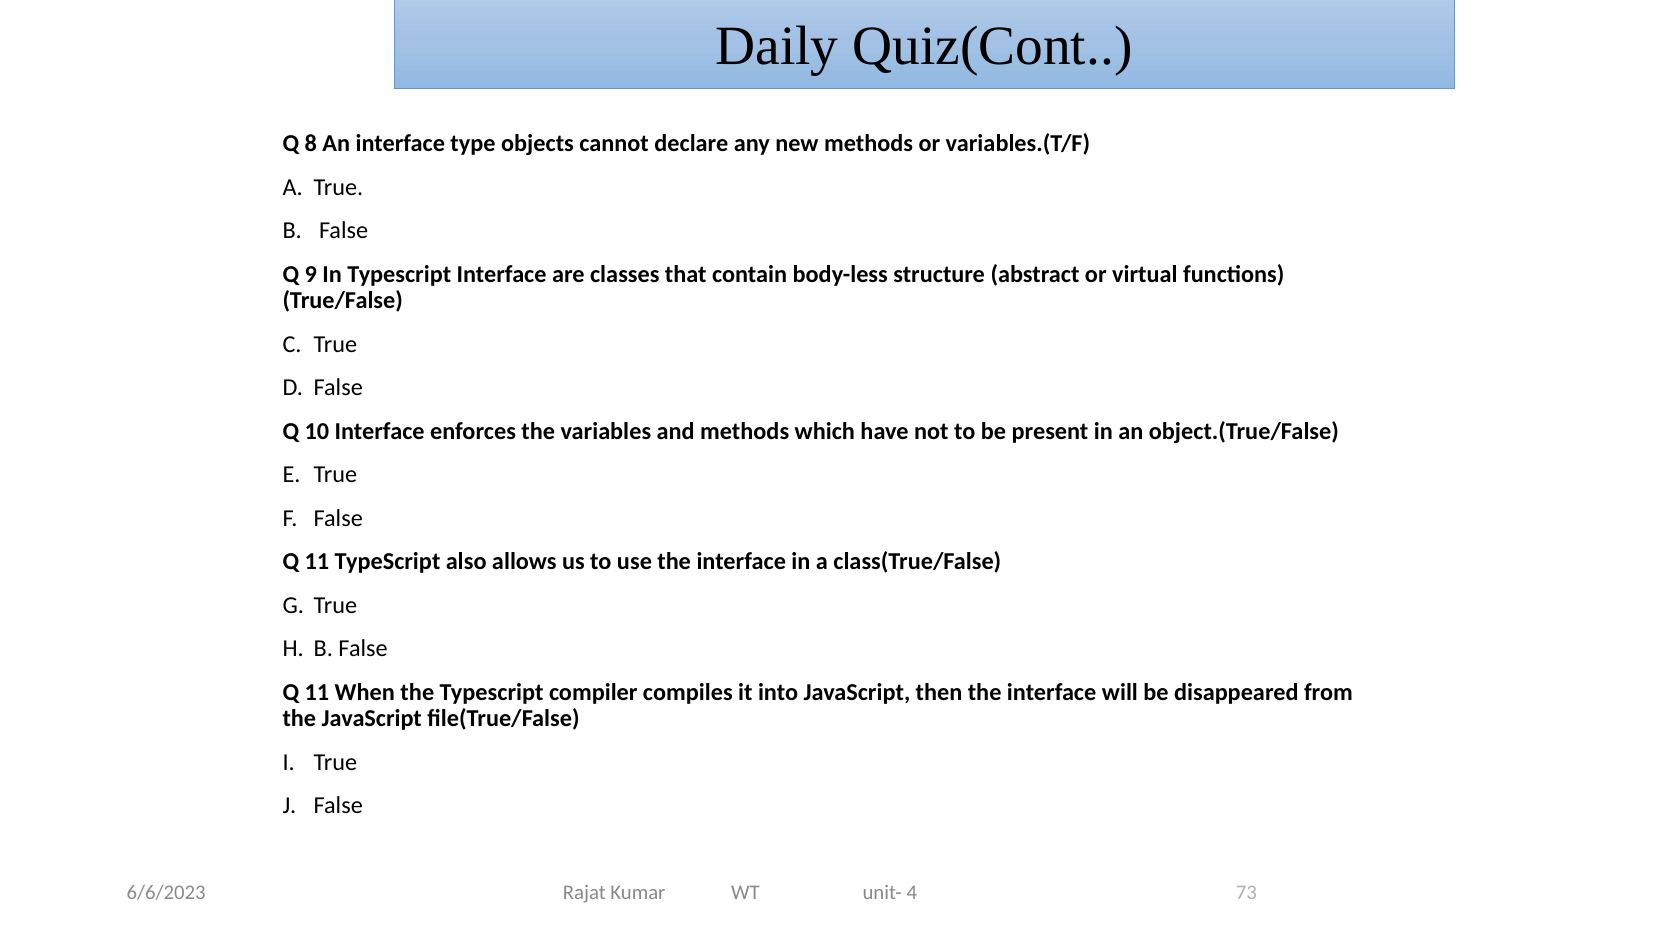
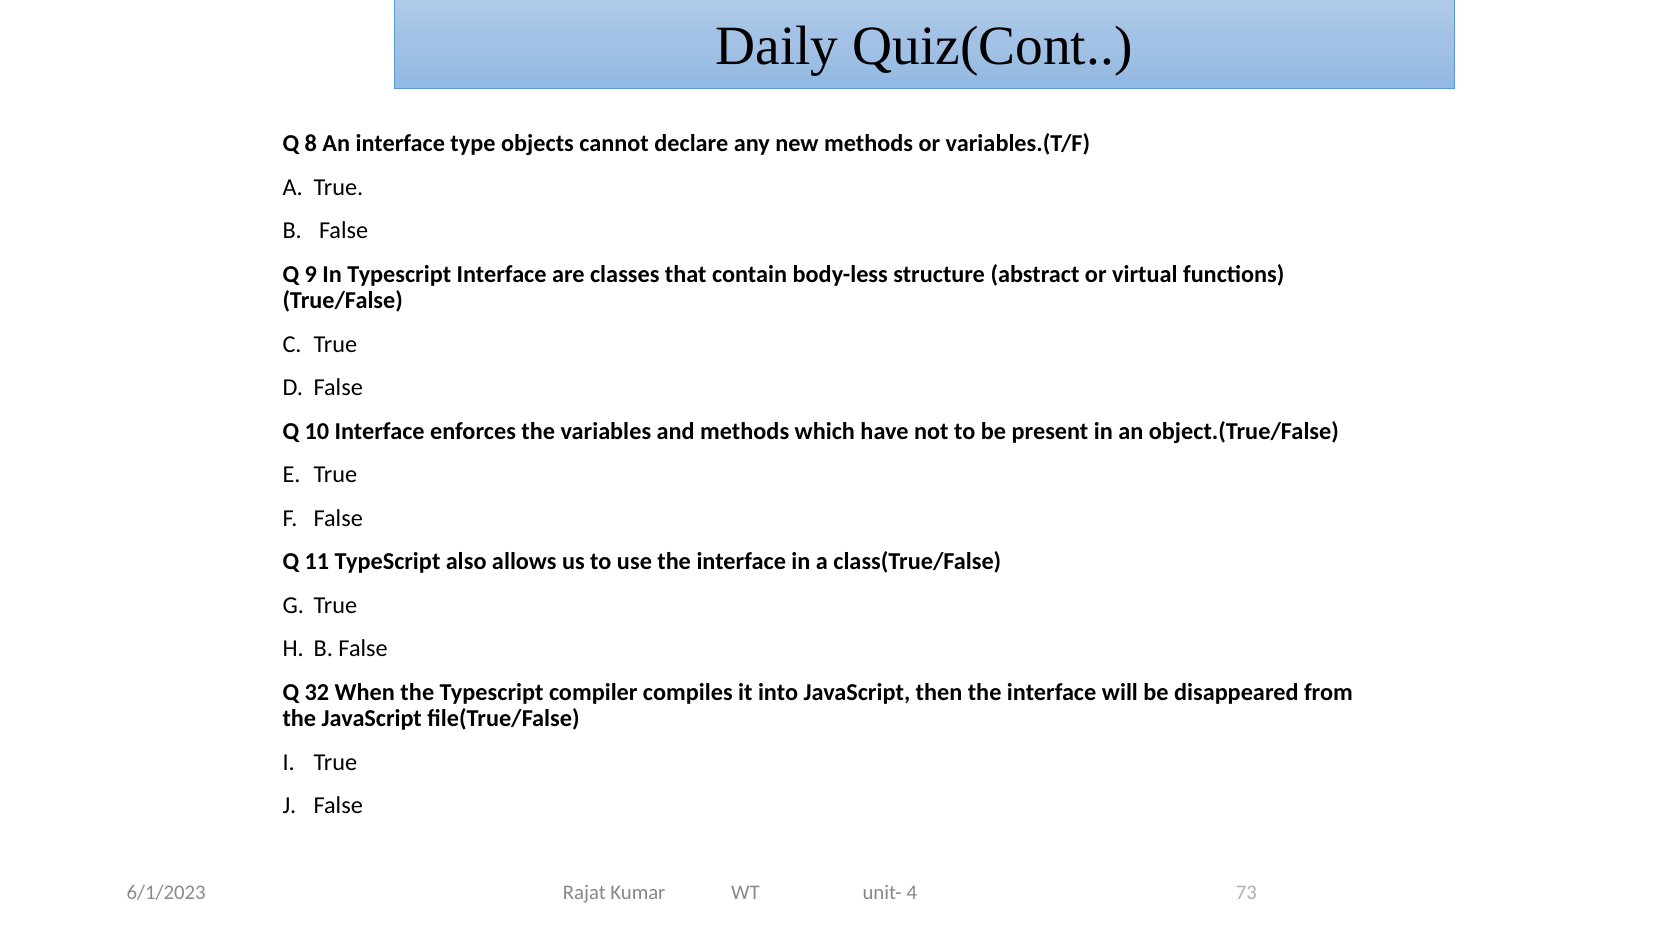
11: 11 -> 32 (317, 692)
6/6/2023: 6/6/2023 -> 6/1/2023 (166, 893)
